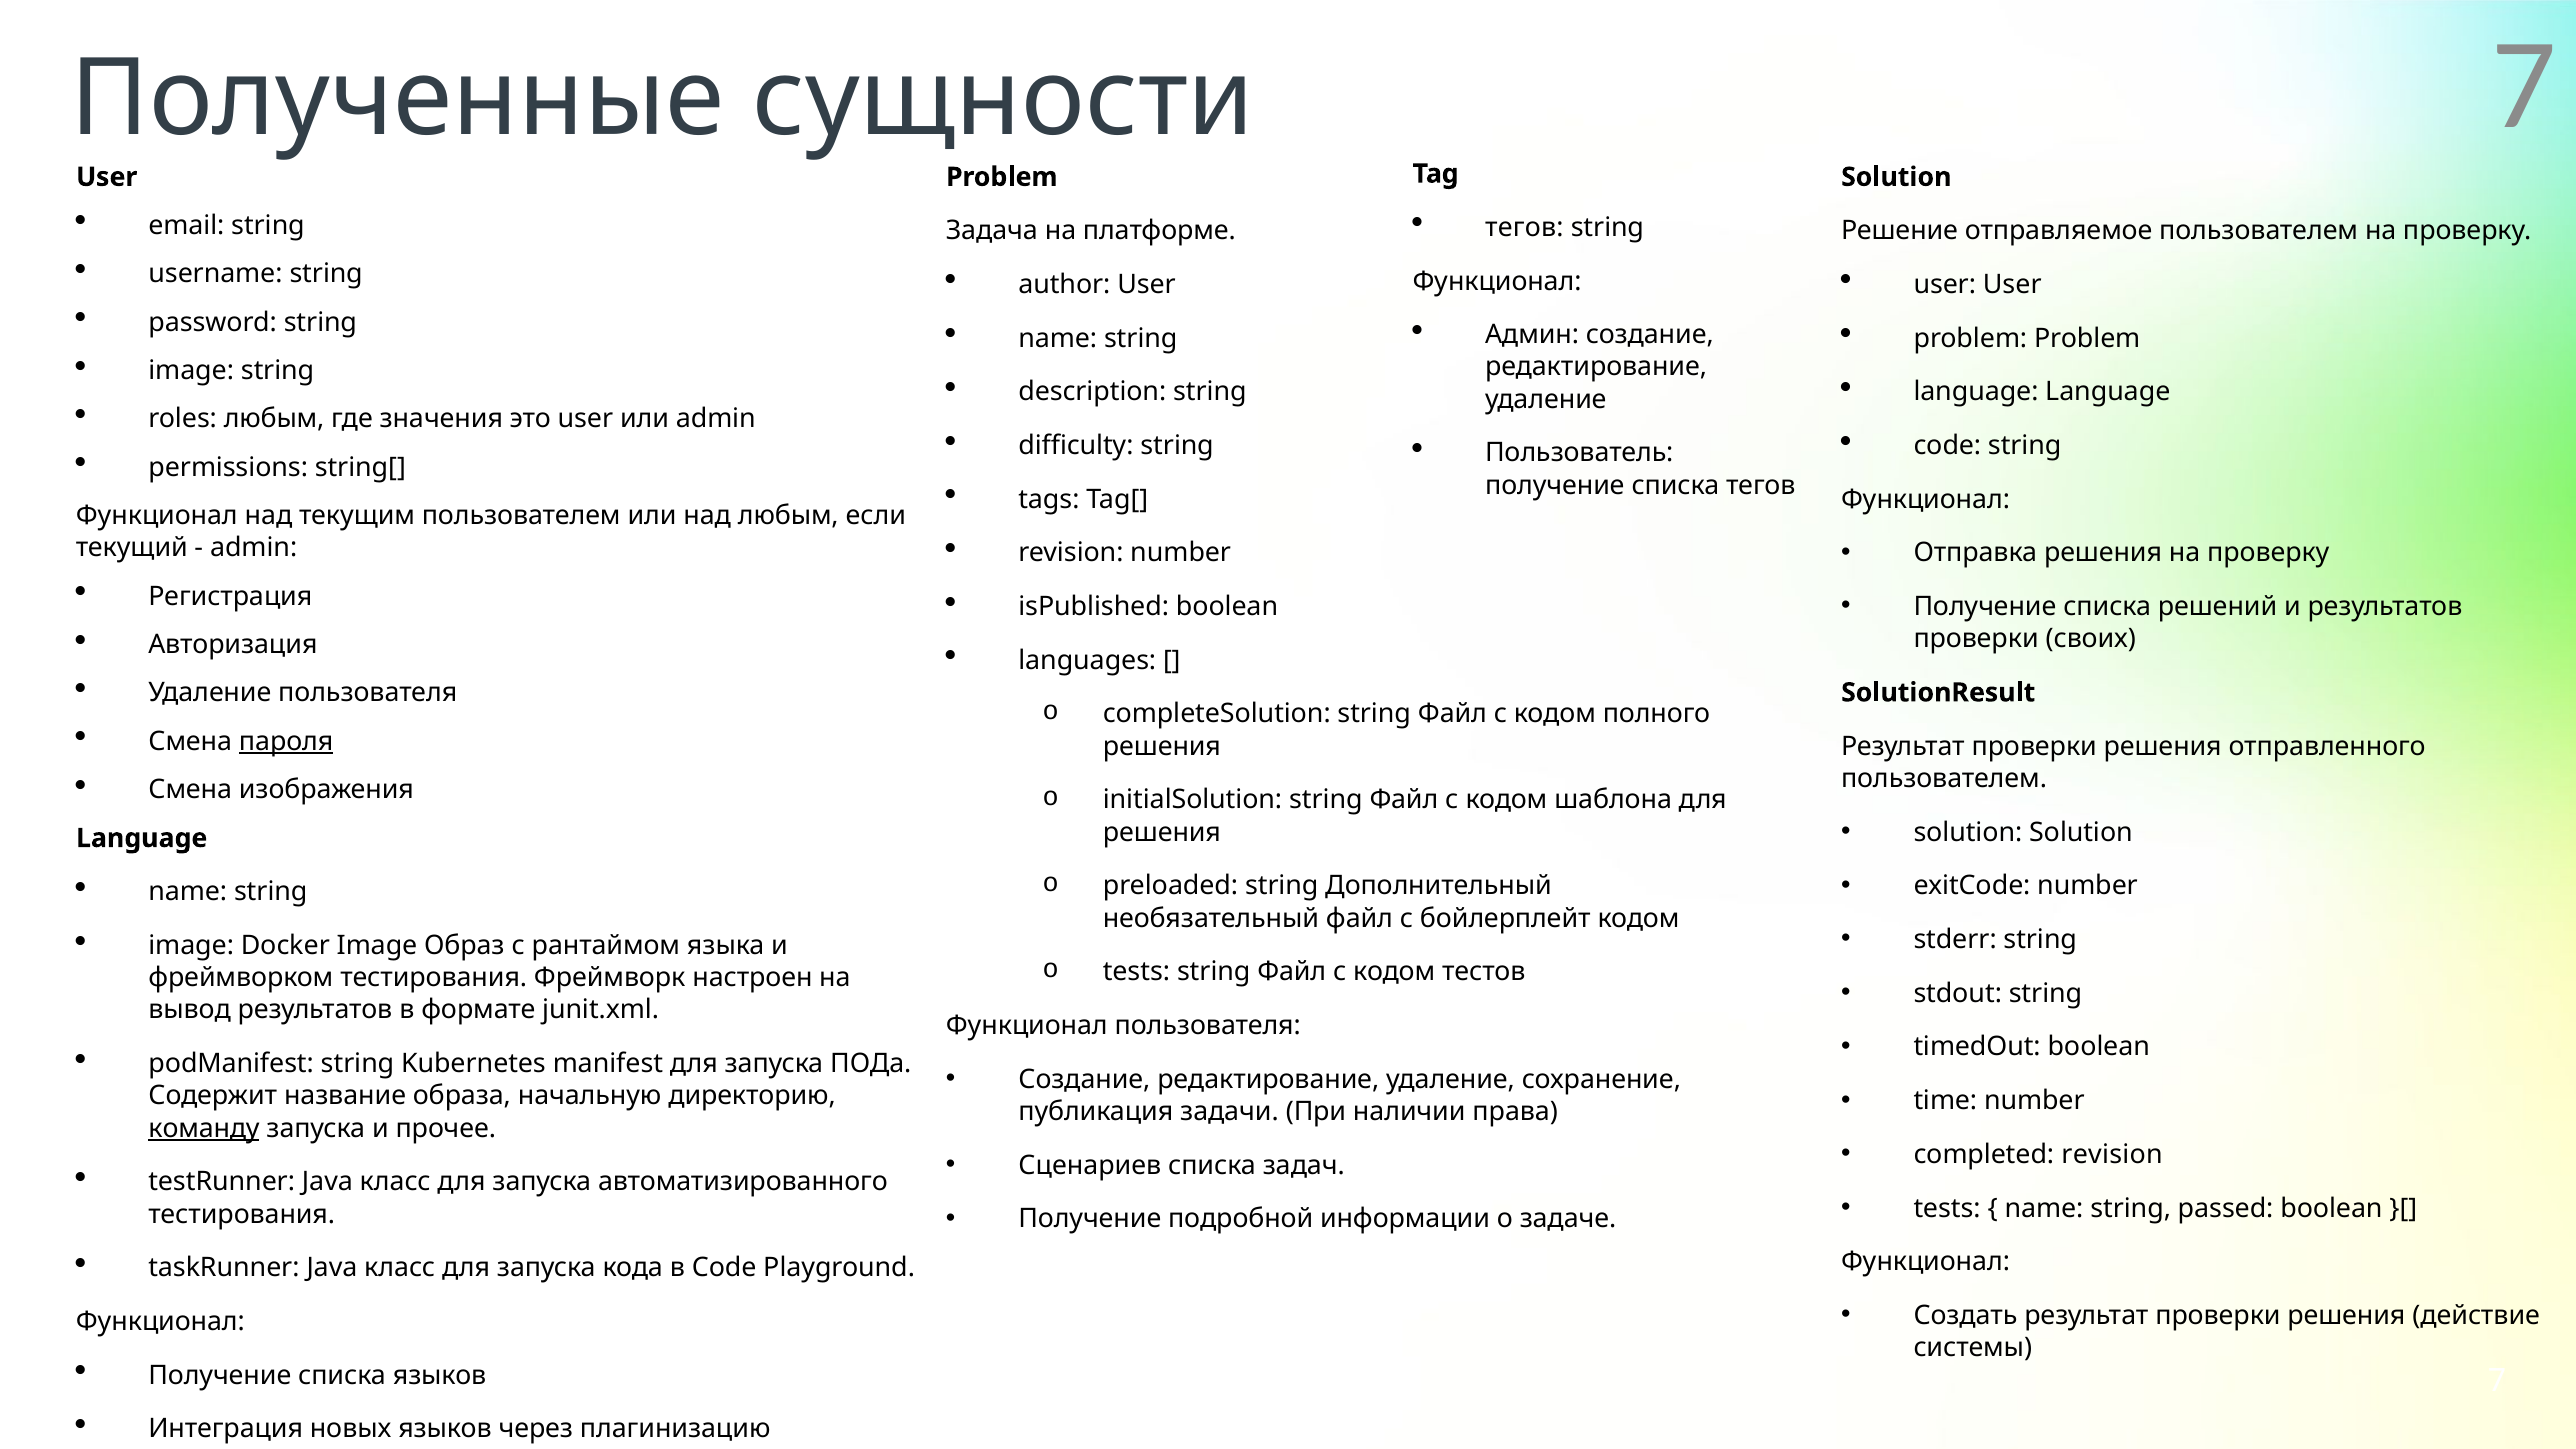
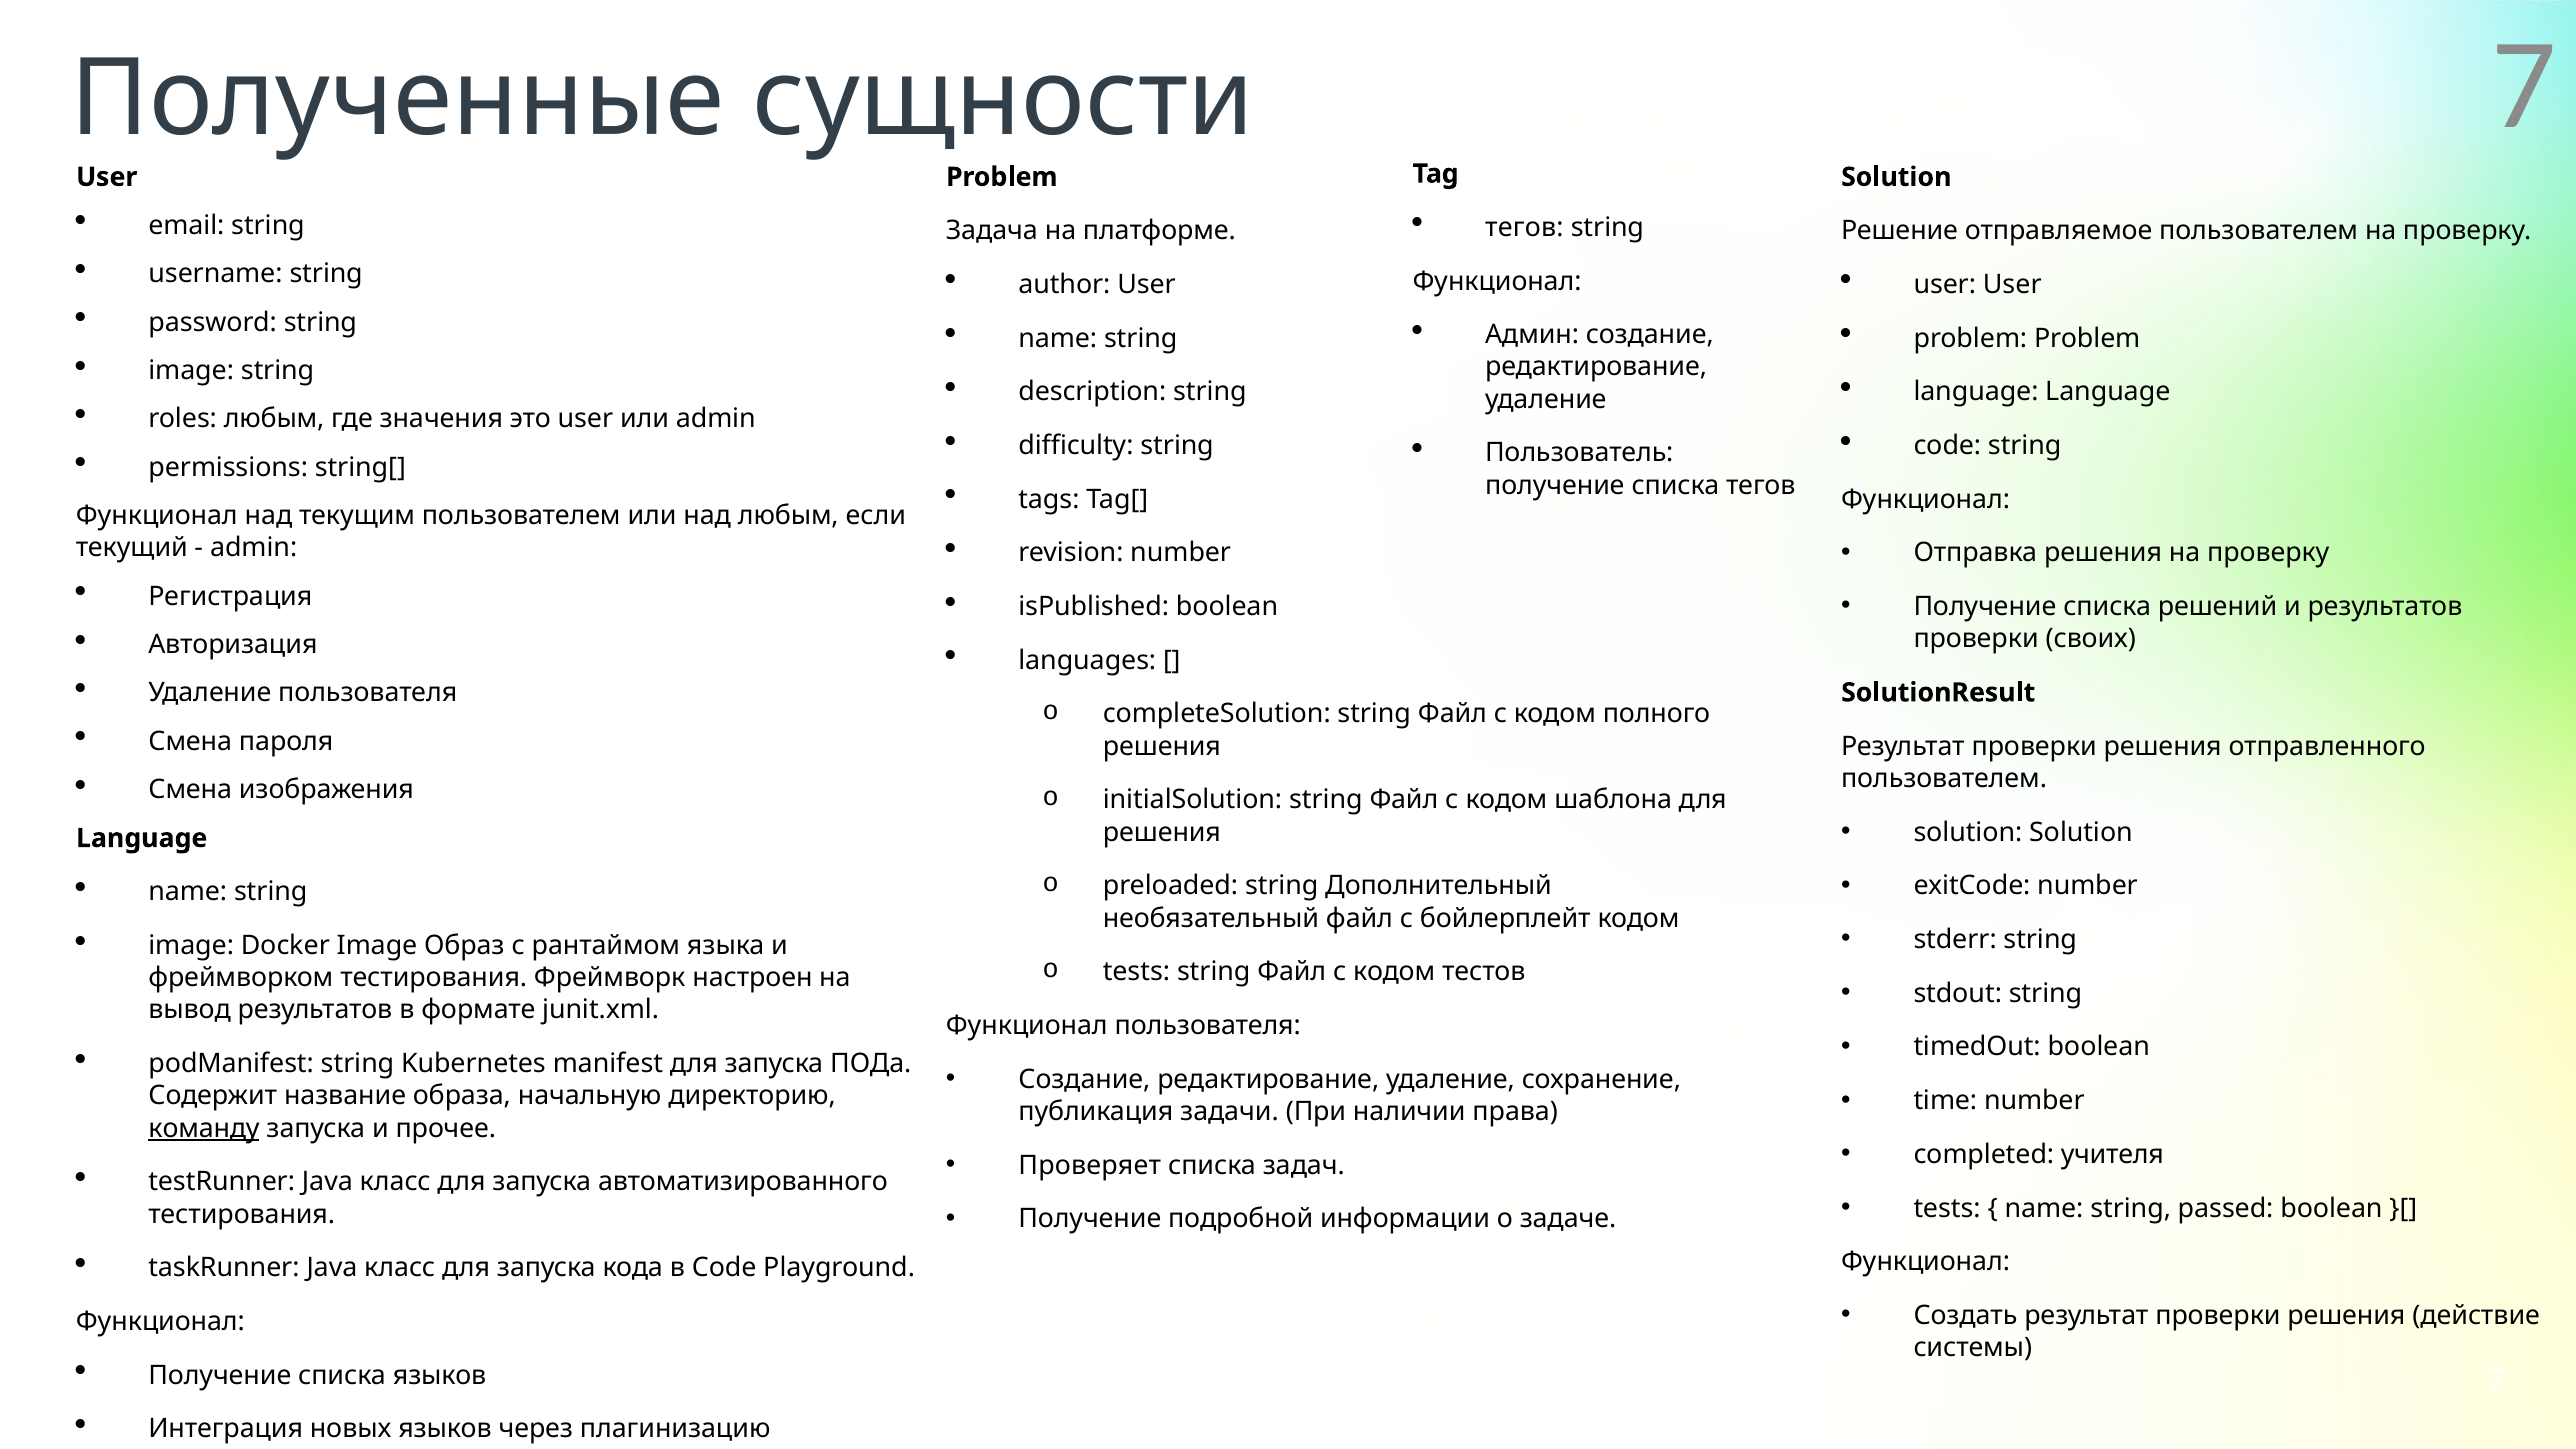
пароля underline: present -> none (286, 741)
completed revision: revision -> учителя (2112, 1154)
Сценариев: Сценариев -> Проверяет (1090, 1165)
